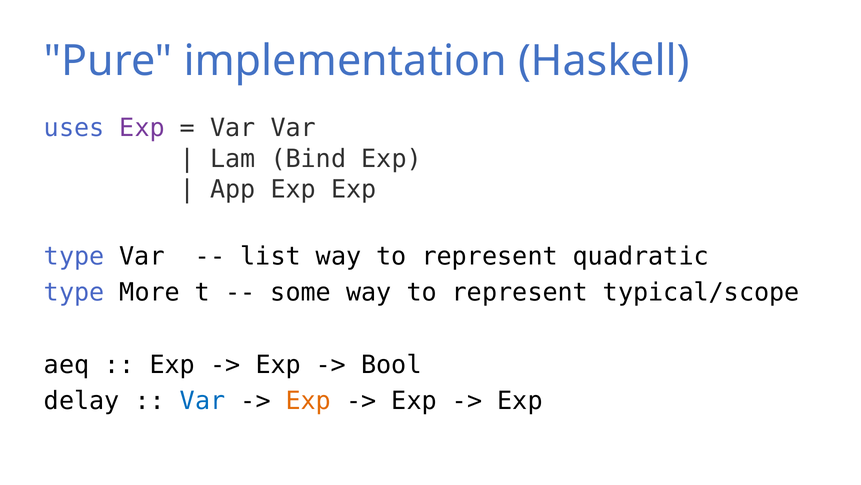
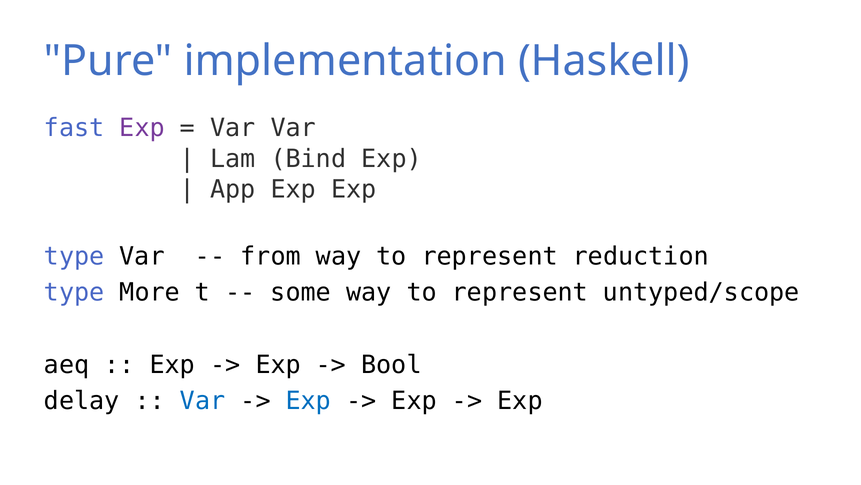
uses: uses -> fast (74, 128)
list: list -> from (271, 256)
quadratic: quadratic -> reduction (641, 256)
typical/scope: typical/scope -> untyped/scope (701, 292)
Exp colour: orange -> blue (308, 400)
